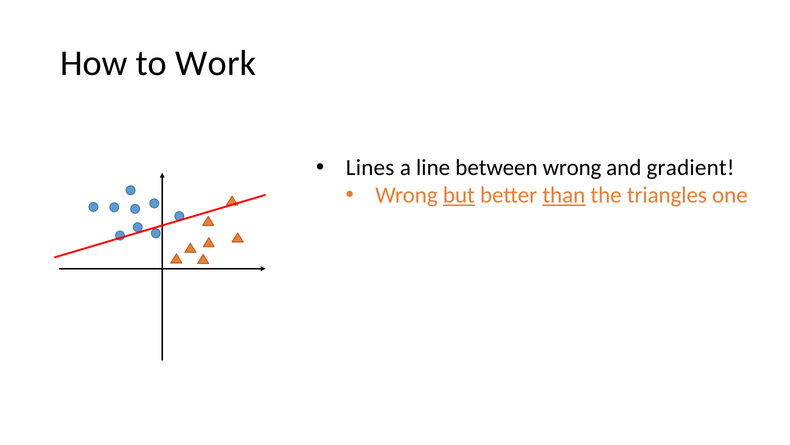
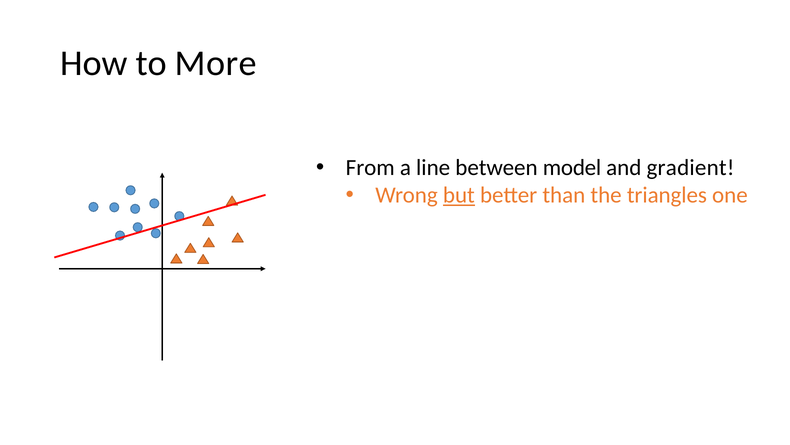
Work: Work -> More (216, 63)
Lines: Lines -> From (370, 167)
between wrong: wrong -> model (572, 167)
than underline: present -> none (564, 195)
